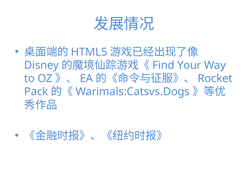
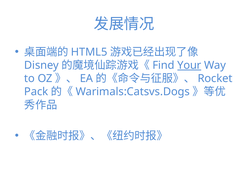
Your underline: none -> present (189, 65)
